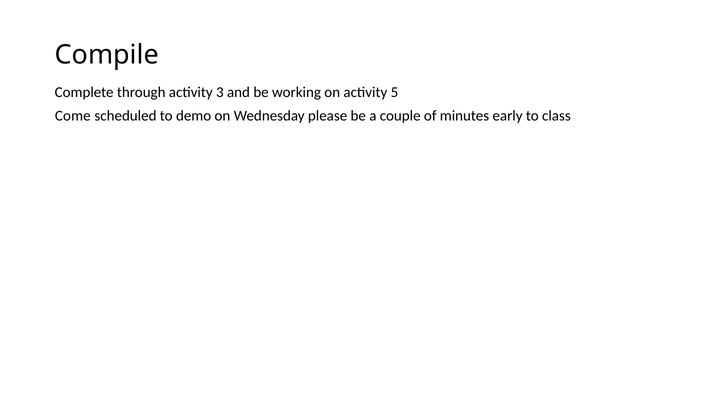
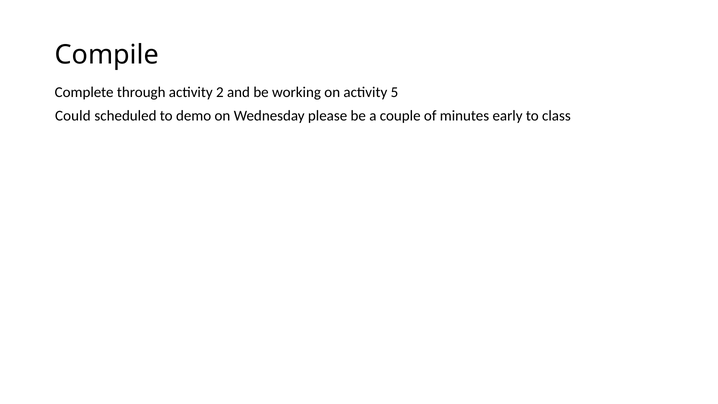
3: 3 -> 2 (220, 92)
Come: Come -> Could (73, 116)
